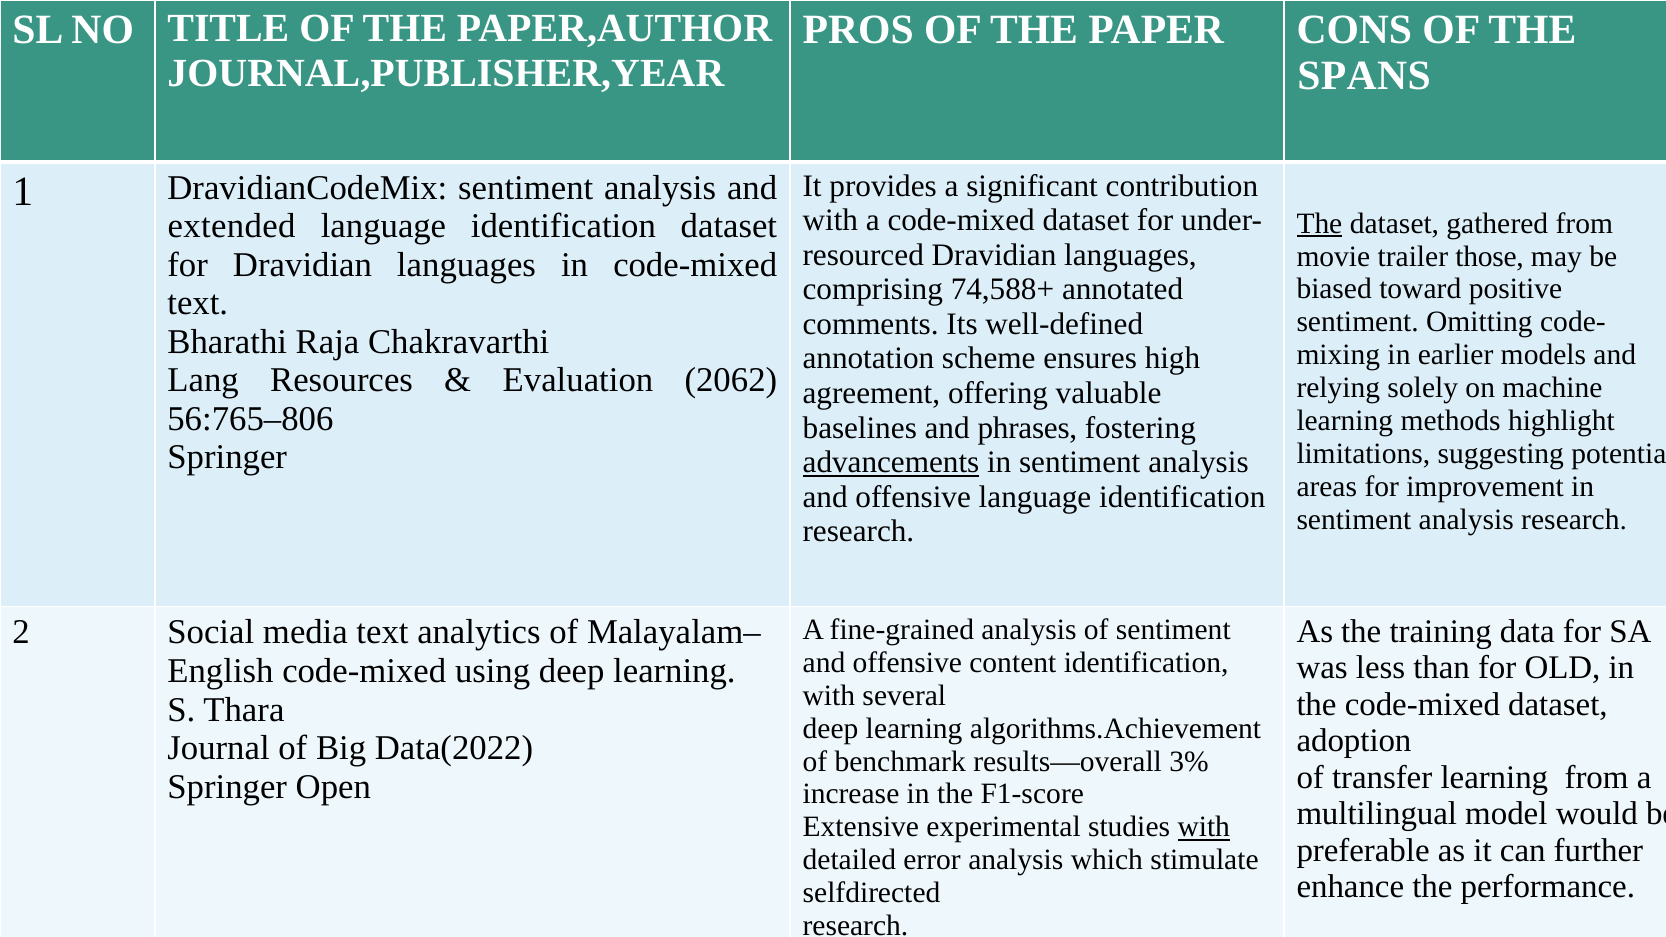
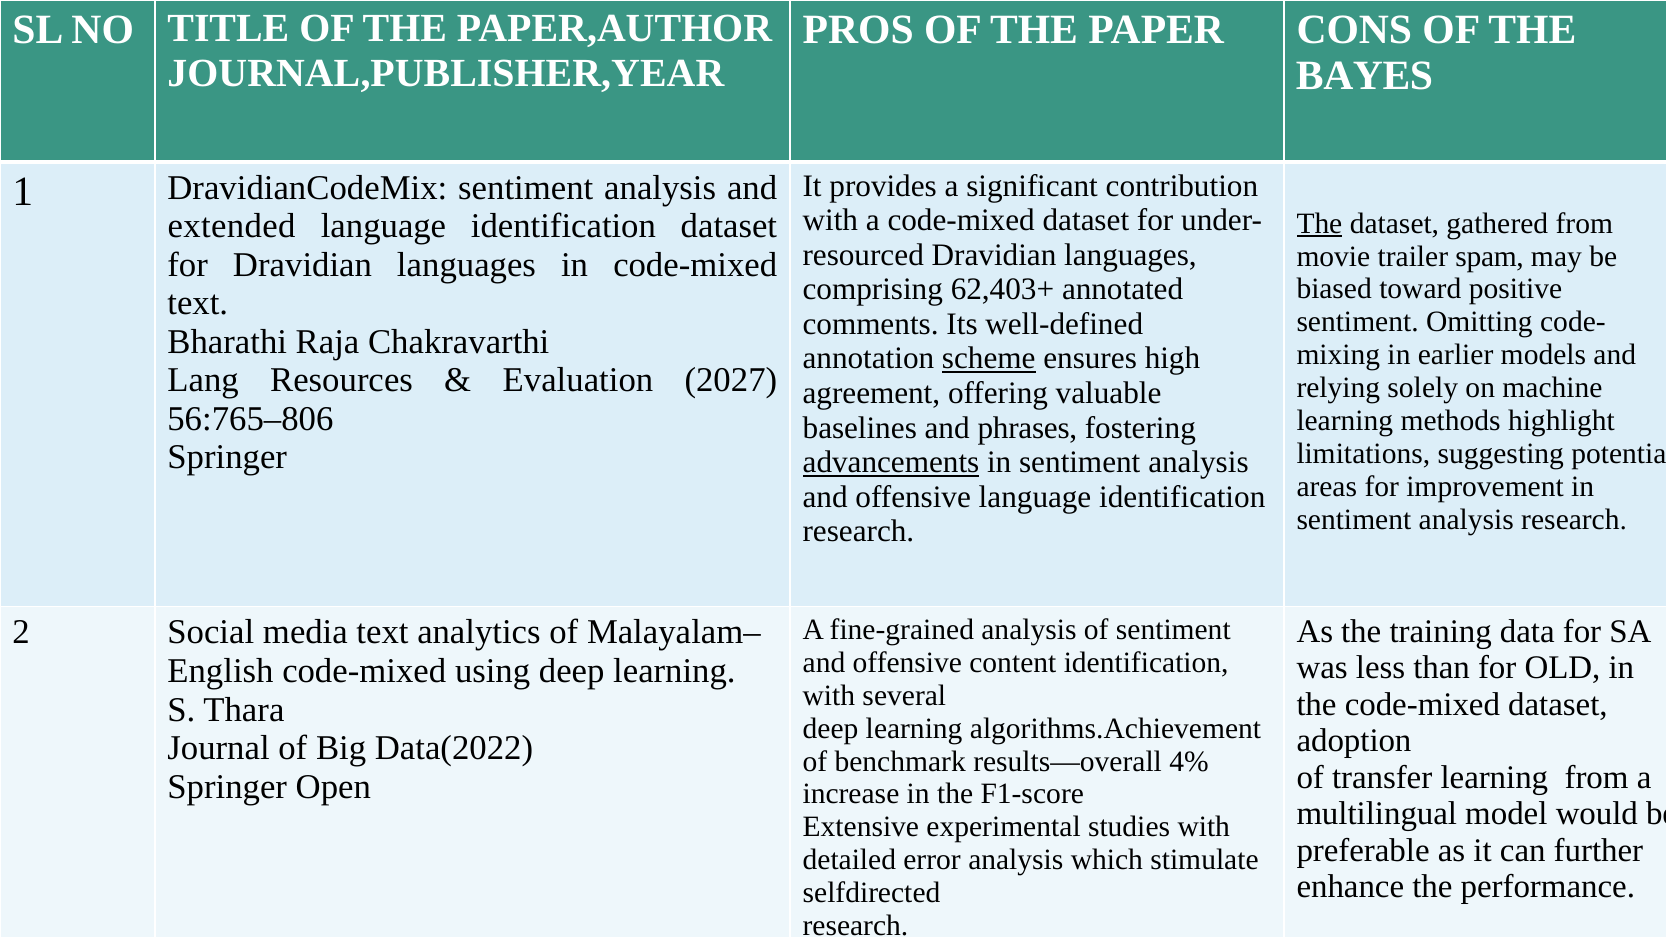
SPANS: SPANS -> BAYES (1365, 76)
those: those -> spam (1490, 256)
74,588+: 74,588+ -> 62,403+ (1002, 289)
scheme underline: none -> present (989, 359)
2062: 2062 -> 2027 (731, 380)
3%: 3% -> 4% (1189, 761)
with underline: present -> none (1204, 827)
